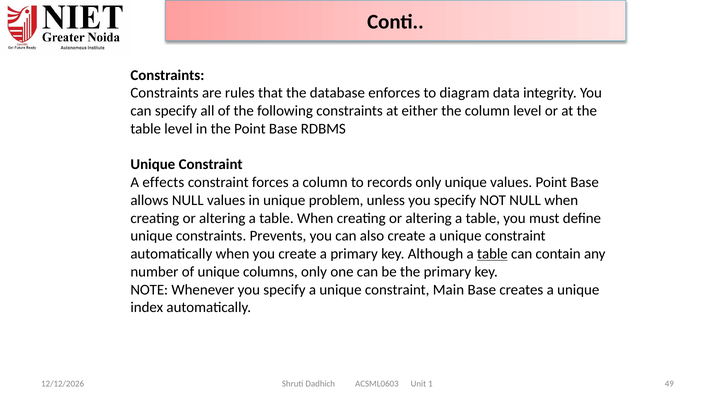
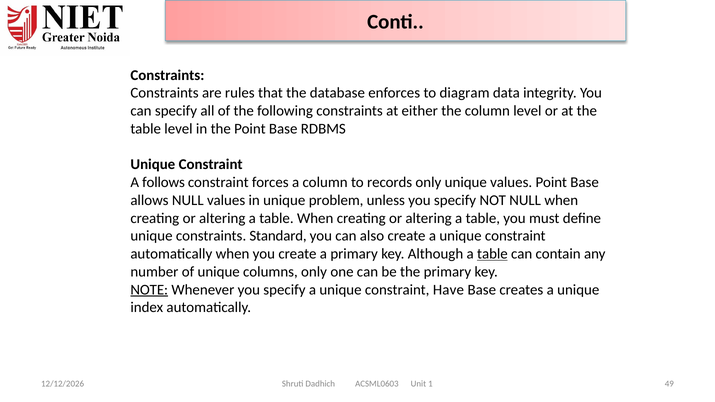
effects: effects -> follows (164, 182)
Prevents: Prevents -> Standard (278, 236)
NOTE underline: none -> present (149, 290)
Main: Main -> Have (448, 290)
